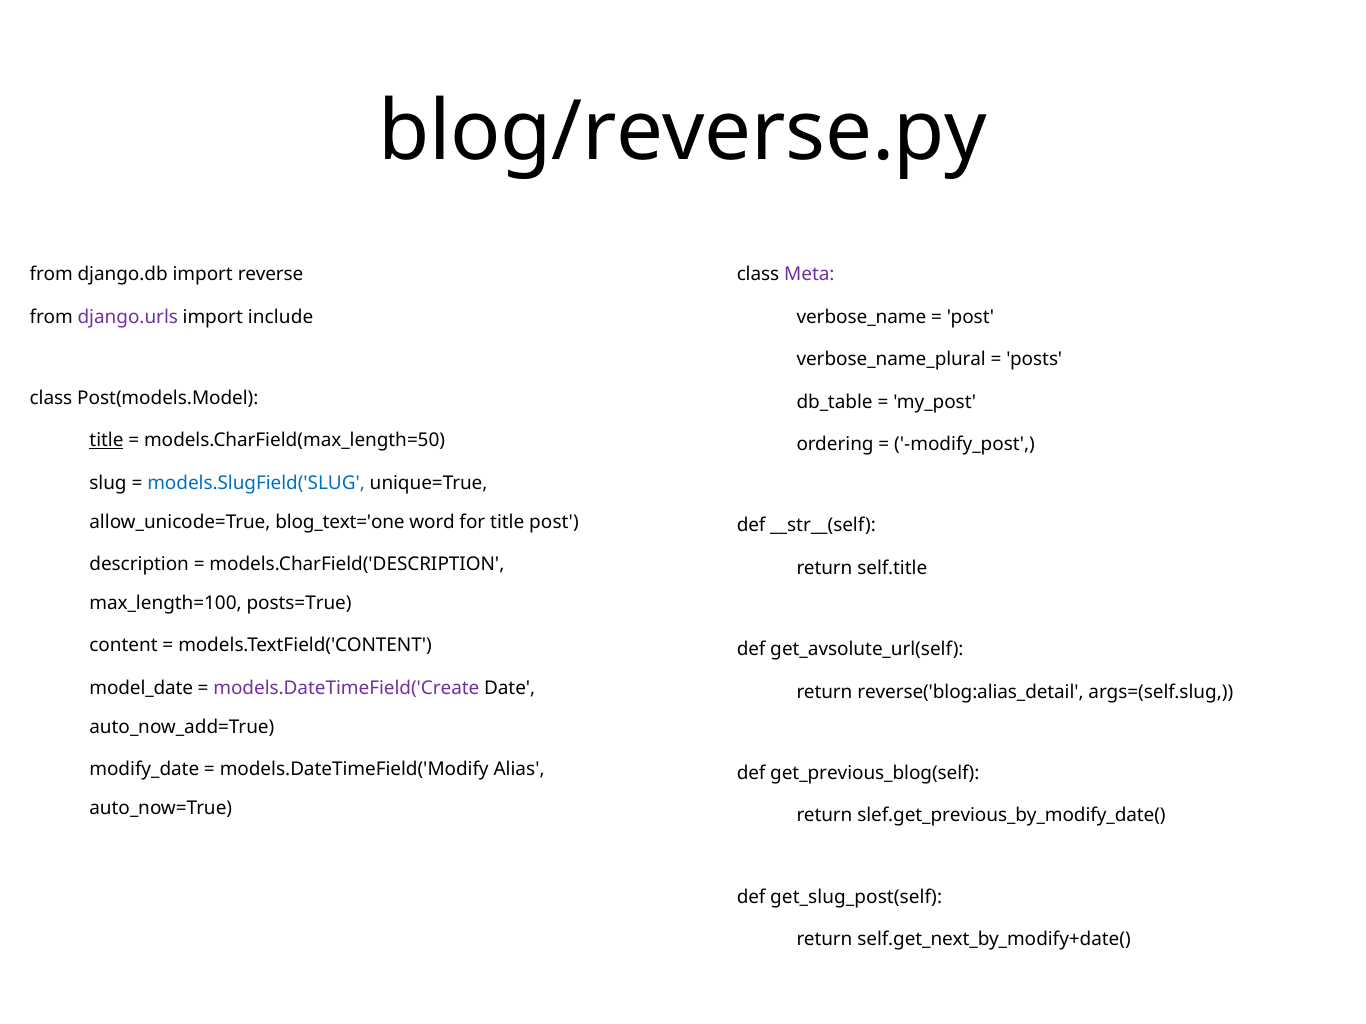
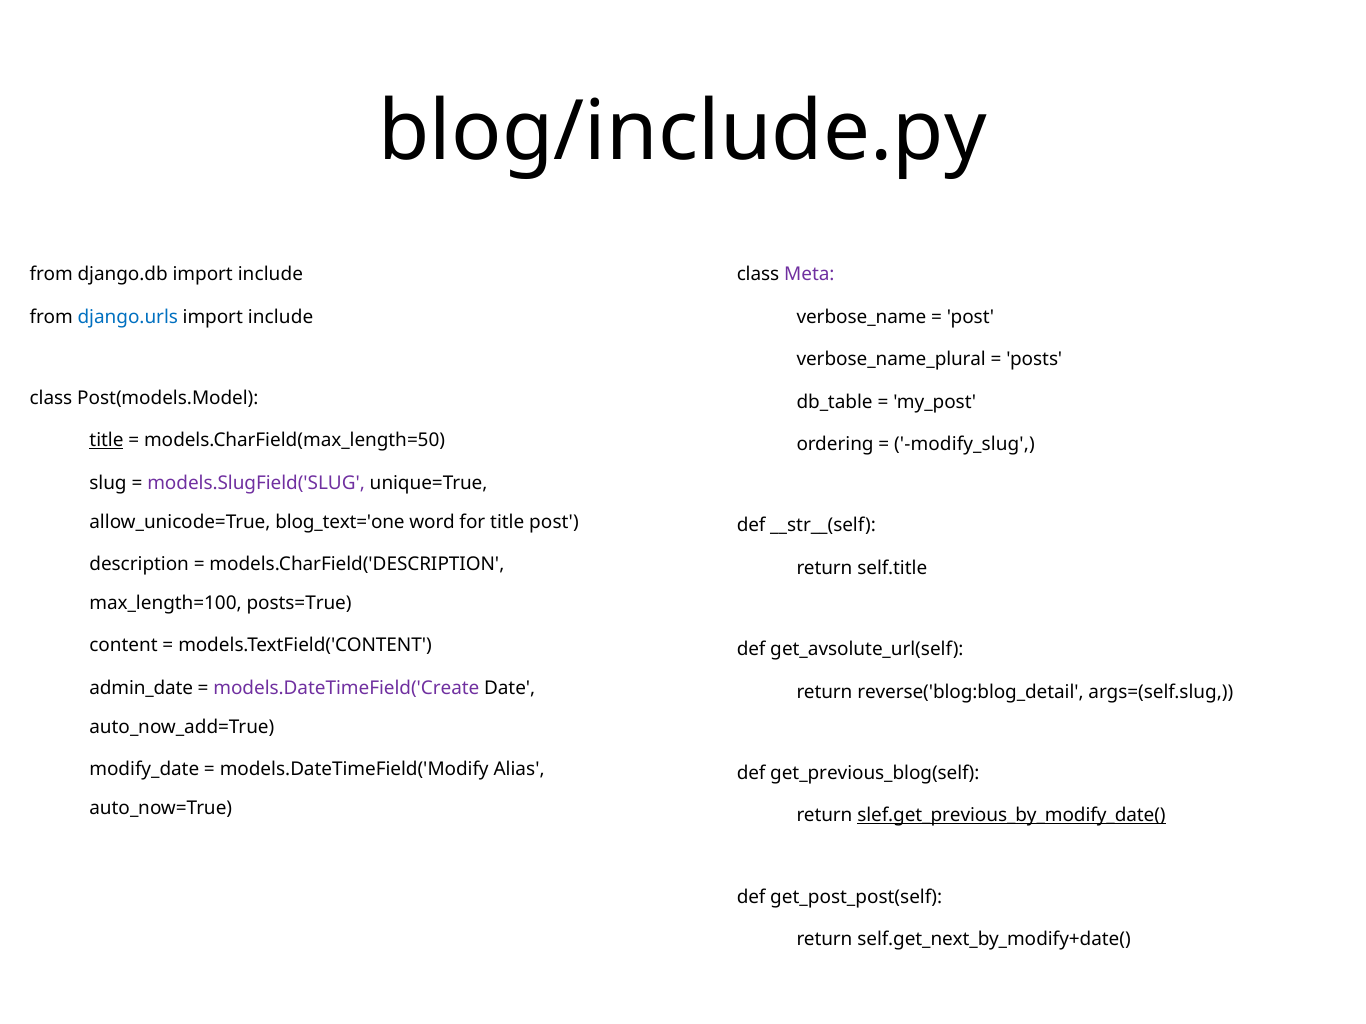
blog/reverse.py: blog/reverse.py -> blog/include.py (683, 132)
django.db import reverse: reverse -> include (270, 275)
django.urls colour: purple -> blue (128, 317)
modify_post: modify_post -> modify_slug (964, 445)
models.SlugField('SLUG colour: blue -> purple (256, 483)
model_date: model_date -> admin_date (141, 688)
reverse('blog:alias_detail: reverse('blog:alias_detail -> reverse('blog:blog_detail (970, 692)
slef.get_previous_by_modify_date( underline: none -> present (1011, 816)
get_slug_post(self: get_slug_post(self -> get_post_post(self (856, 897)
